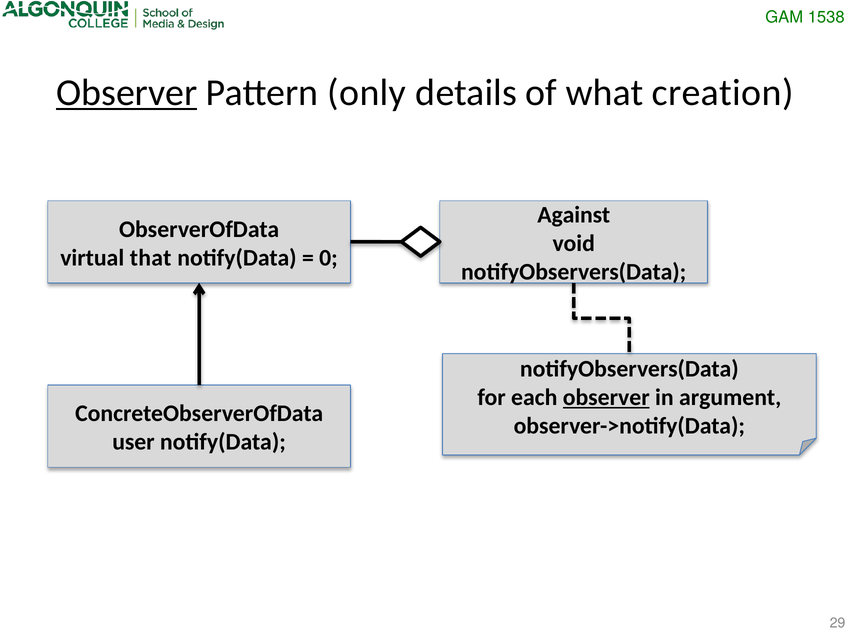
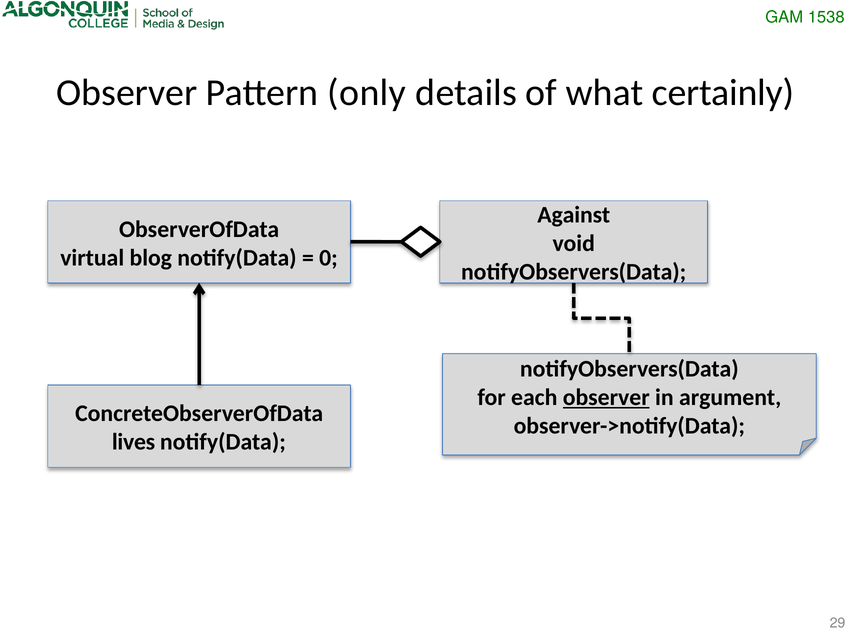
Observer underline: present -> none (127, 93)
creation: creation -> certainly (723, 93)
that: that -> blog (151, 257)
user: user -> lives (134, 442)
